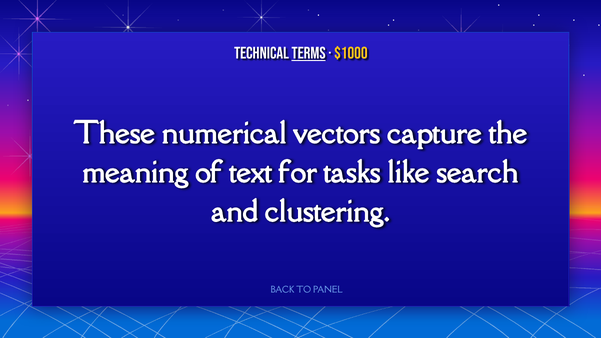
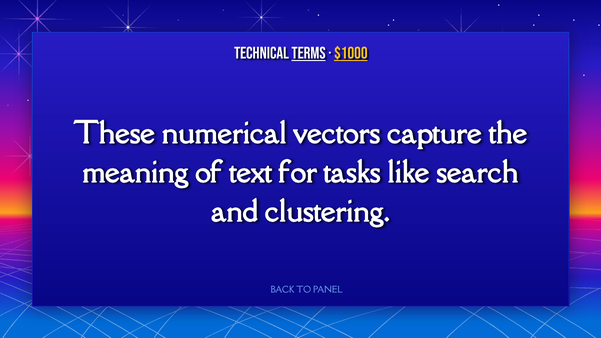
$1000 underline: none -> present (351, 53)
